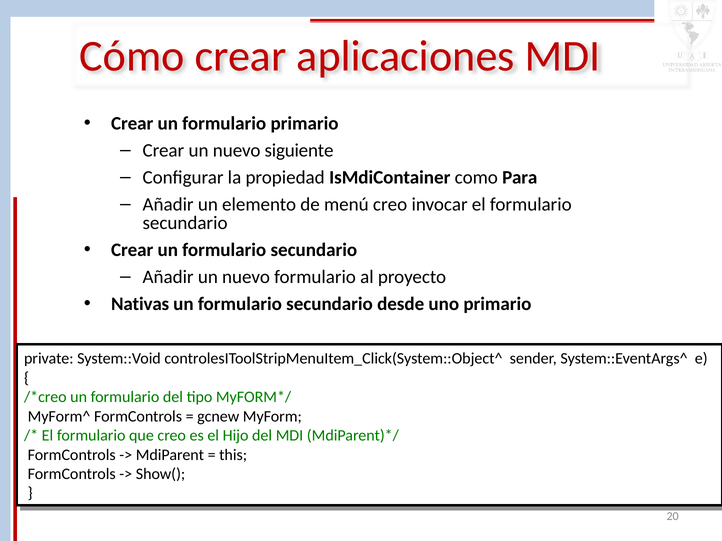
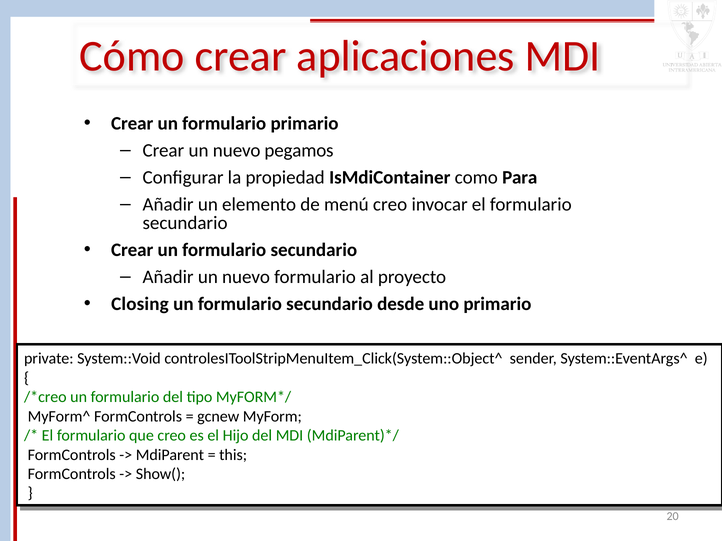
siguiente: siguiente -> pegamos (299, 151)
Nativas: Nativas -> Closing (140, 304)
